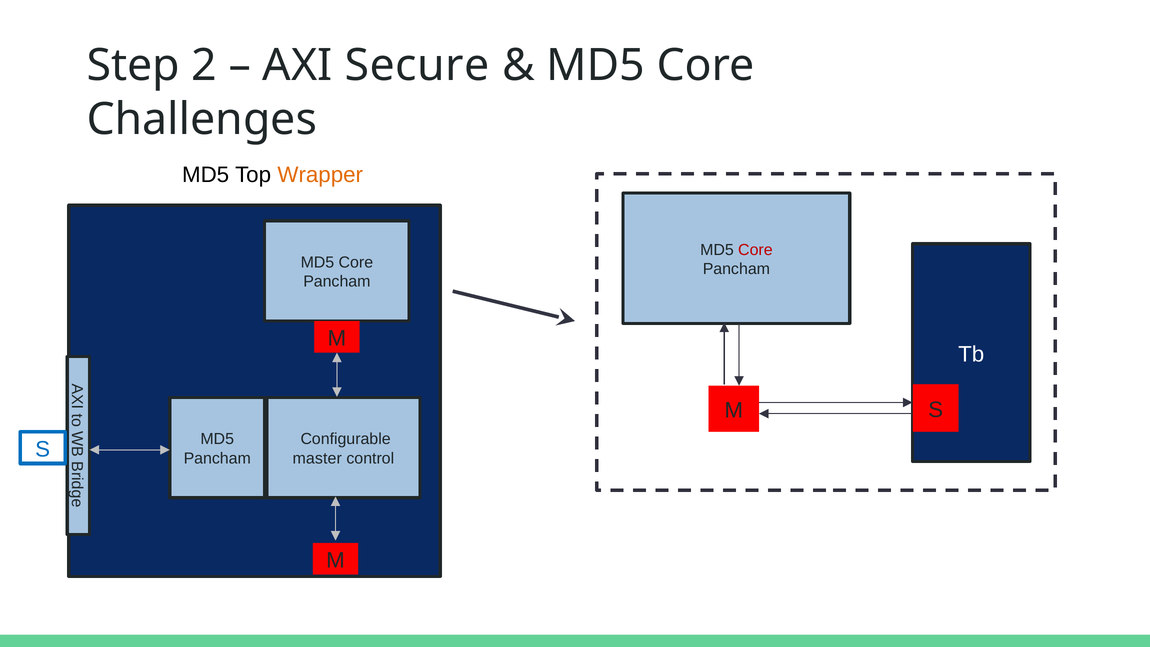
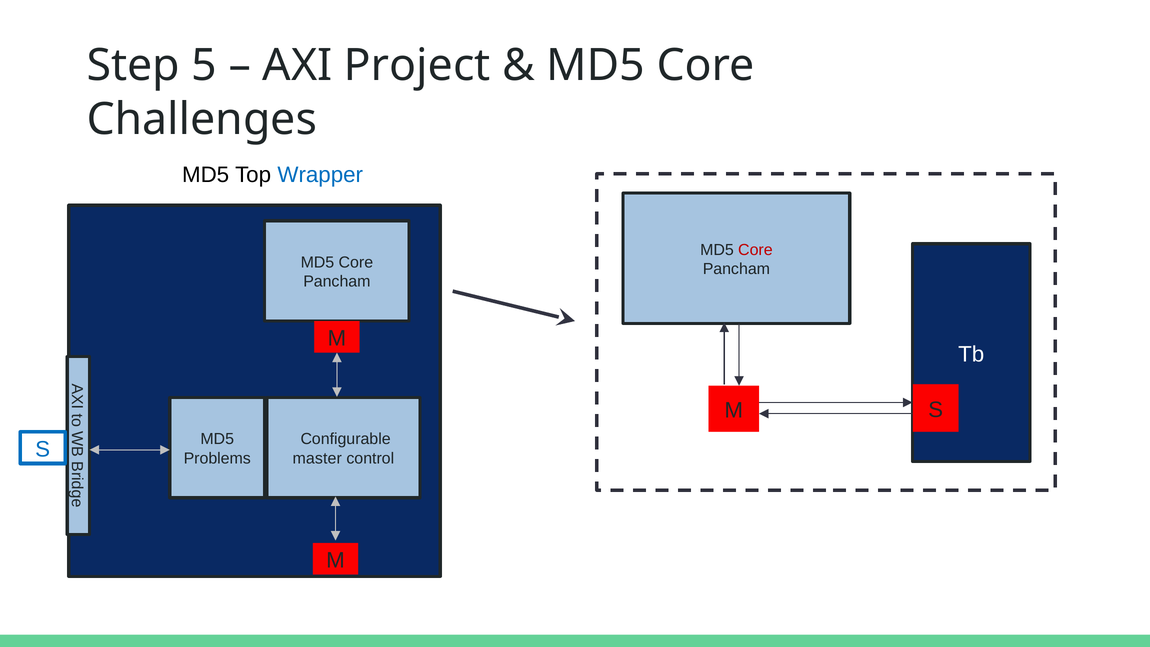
2: 2 -> 5 (204, 66)
Secure: Secure -> Project (417, 66)
Wrapper colour: orange -> blue (320, 175)
Pancham: Pancham -> Problems (217, 458)
